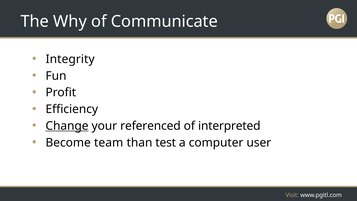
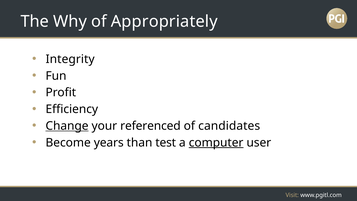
Communicate: Communicate -> Appropriately (164, 22)
interpreted: interpreted -> candidates (229, 126)
team: team -> years (109, 142)
computer underline: none -> present (216, 142)
